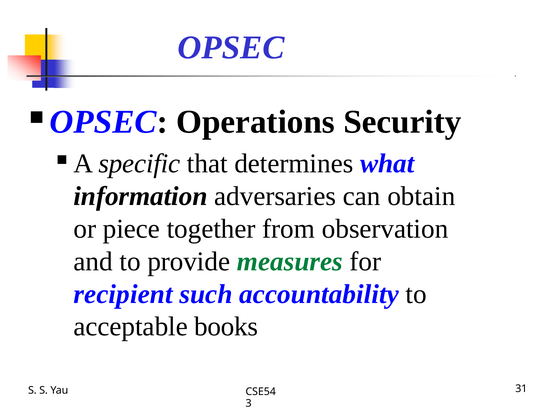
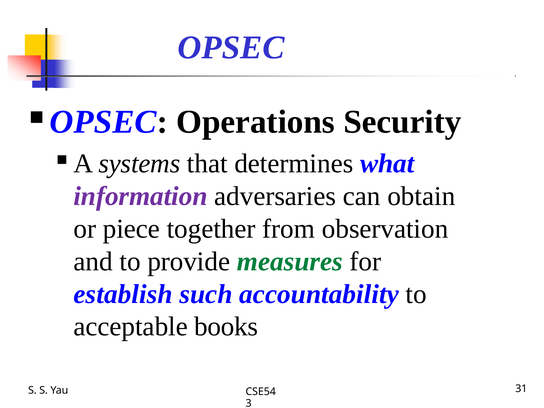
specific: specific -> systems (139, 163)
information colour: black -> purple (140, 196)
recipient: recipient -> establish (123, 294)
